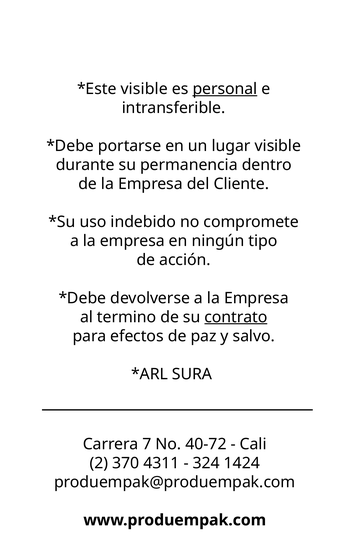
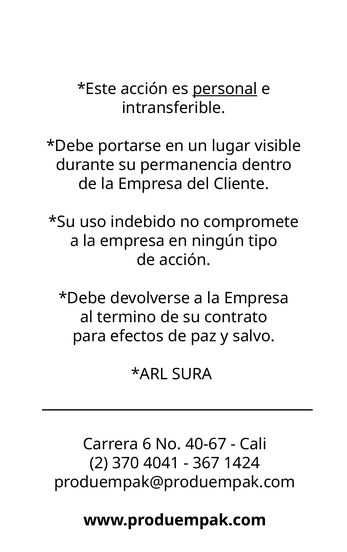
visible: visible -> acción (144, 89)
contrato underline: present -> none (236, 317)
7: 7 -> 6 (147, 444)
40-72: 40-72 -> 40-67 (206, 444)
4311: 4311 -> 4041 (161, 463)
324: 324 -> 367 (206, 463)
